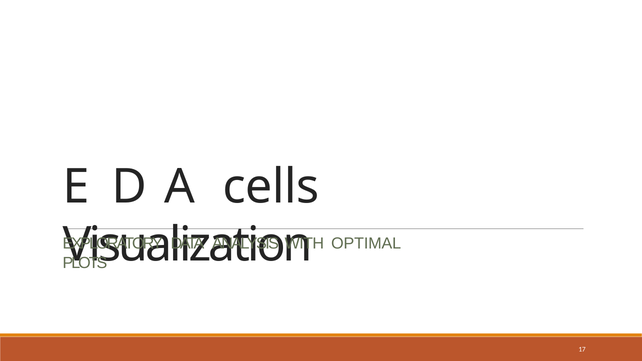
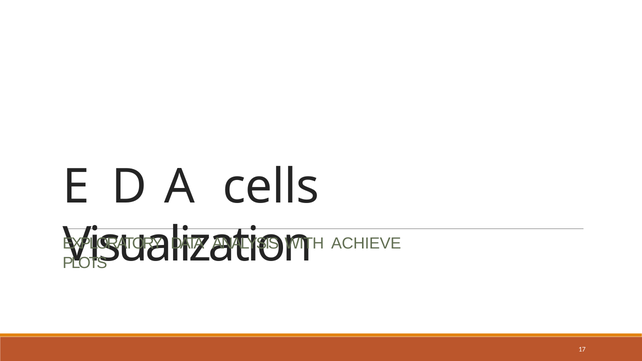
OPTIMAL: OPTIMAL -> ACHIEVE (366, 244)
